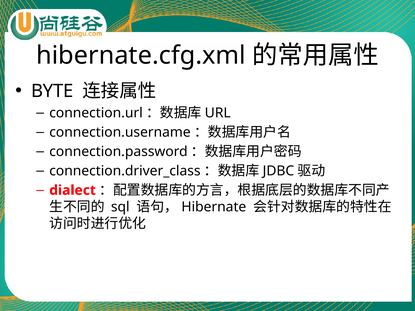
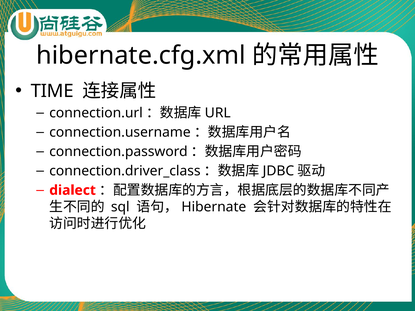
BYTE: BYTE -> TIME (52, 91)
